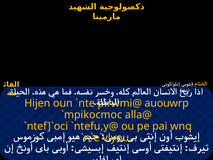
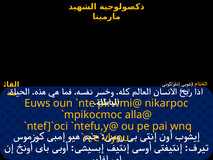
Hijen: Hijen -> Euws (37, 103)
auouwrp: auouwrp -> nikarpoc (167, 103)
